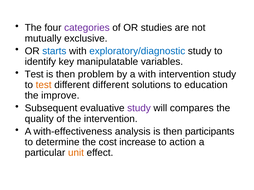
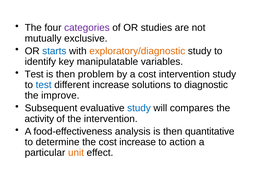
exploratory/diagnostic colour: blue -> orange (137, 51)
a with: with -> cost (147, 74)
test colour: orange -> blue (44, 85)
different different: different -> increase (111, 85)
education: education -> diagnostic (206, 85)
study colour: purple -> blue (139, 108)
quality: quality -> activity (39, 119)
with-effectiveness: with-effectiveness -> food-effectiveness (73, 132)
participants: participants -> quantitative (210, 132)
